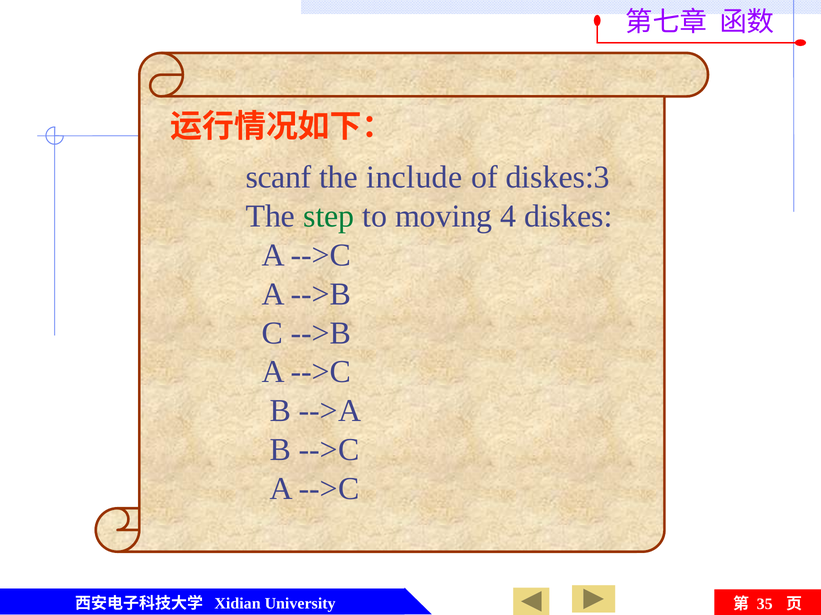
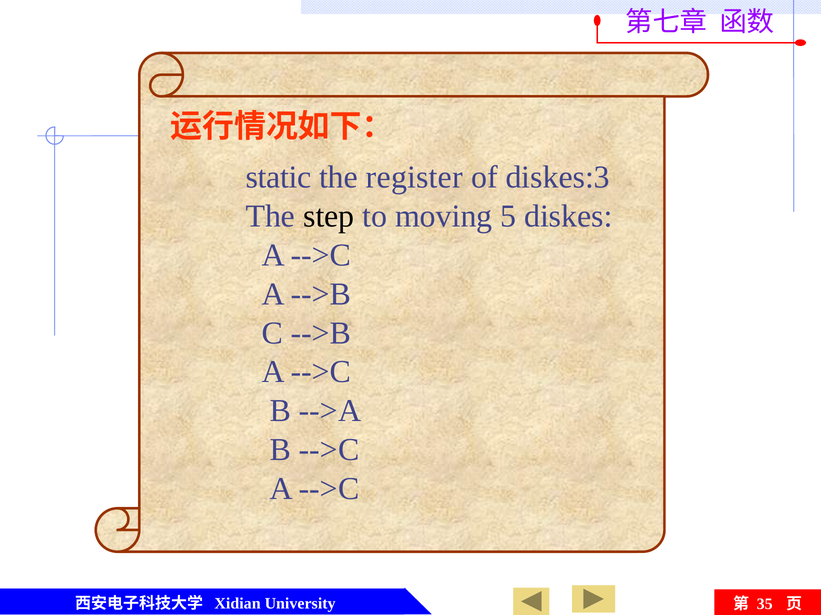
scanf: scanf -> static (279, 178)
include: include -> register (414, 178)
step colour: green -> black (329, 216)
4: 4 -> 5 (508, 216)
